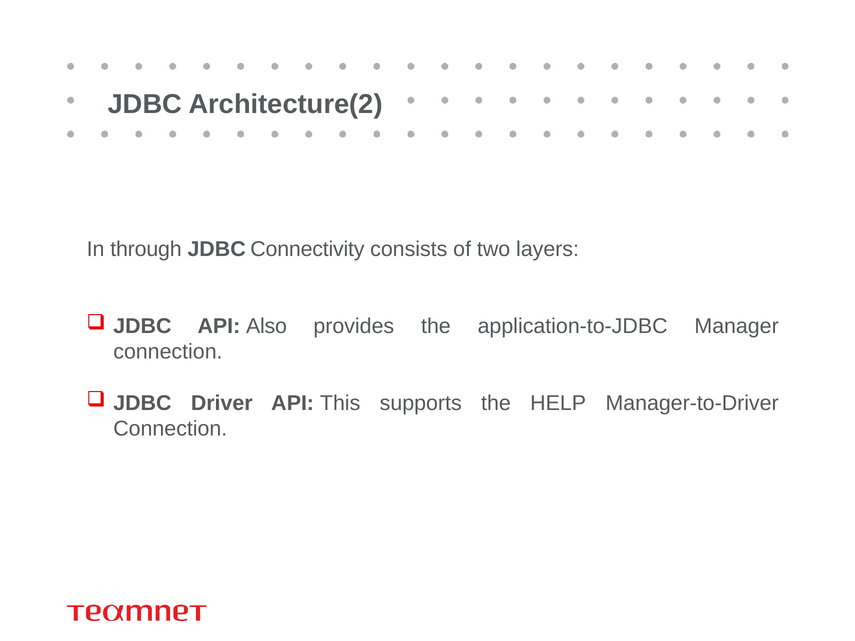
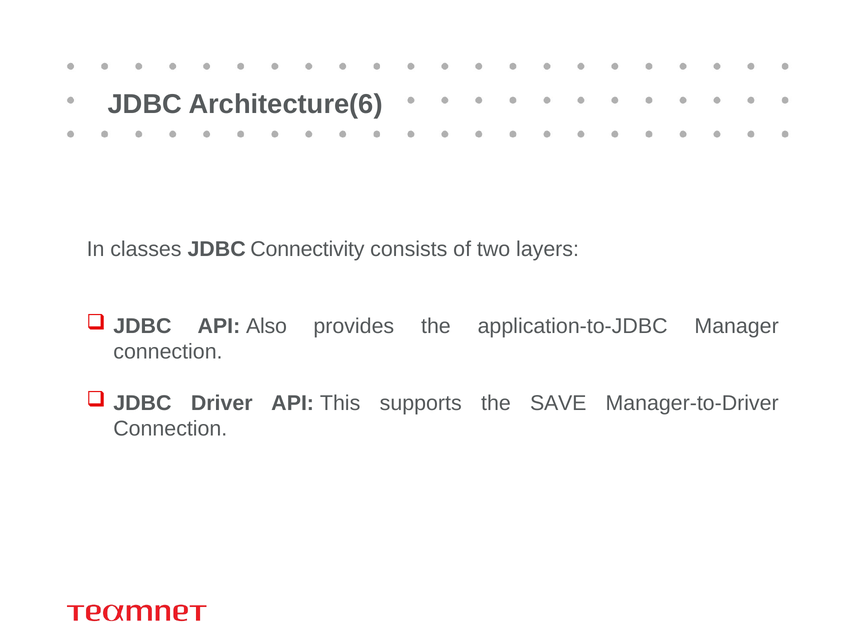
Architecture(2: Architecture(2 -> Architecture(6 (286, 104)
through: through -> classes (146, 249)
HELP: HELP -> SAVE (558, 403)
